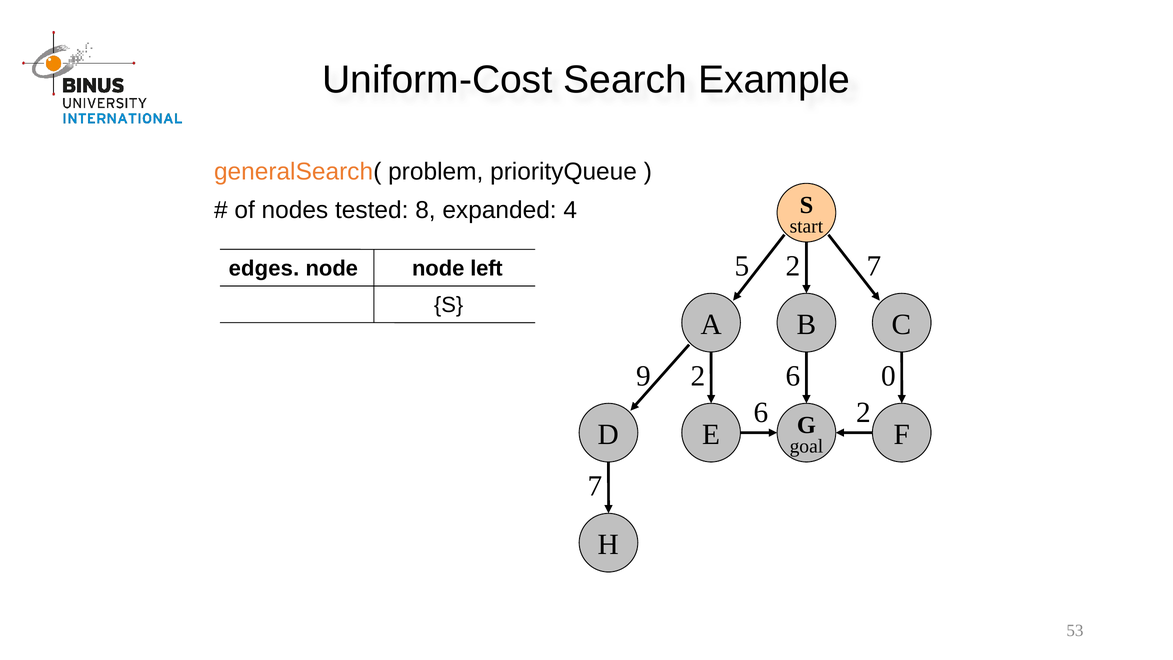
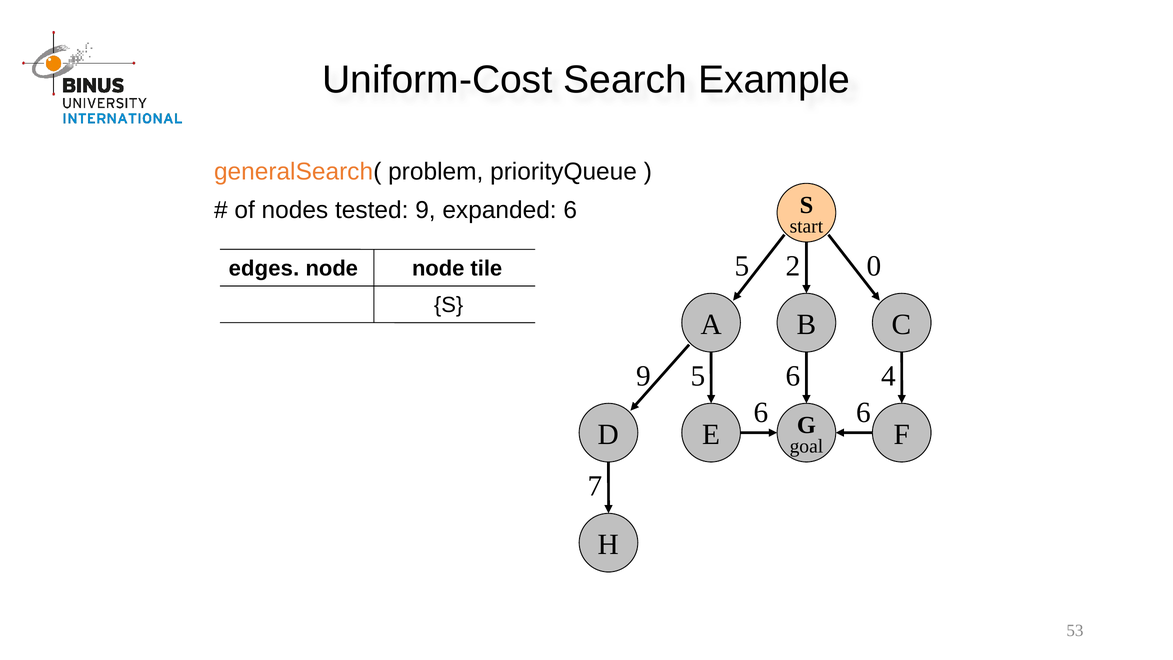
tested 8: 8 -> 9 (425, 210)
expanded 4: 4 -> 6 (570, 210)
2 7: 7 -> 0 (874, 266)
left: left -> tile (486, 268)
9 2: 2 -> 5 (698, 376)
0: 0 -> 4 (889, 376)
6 2: 2 -> 6 (863, 412)
